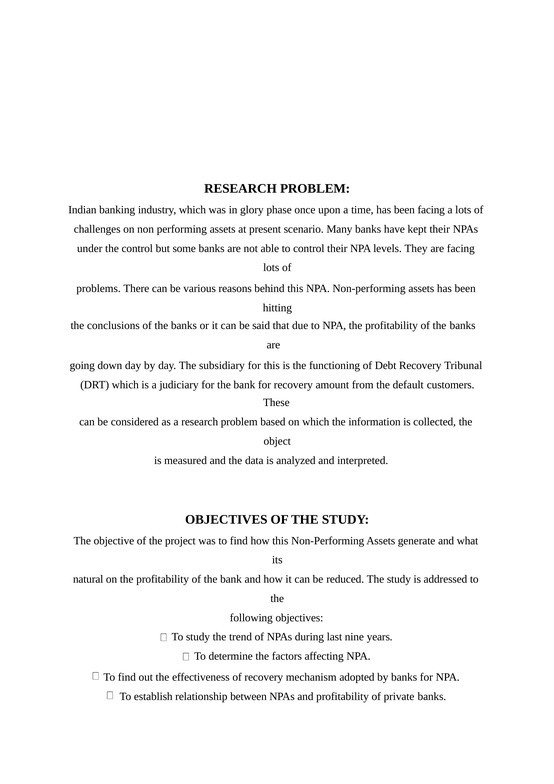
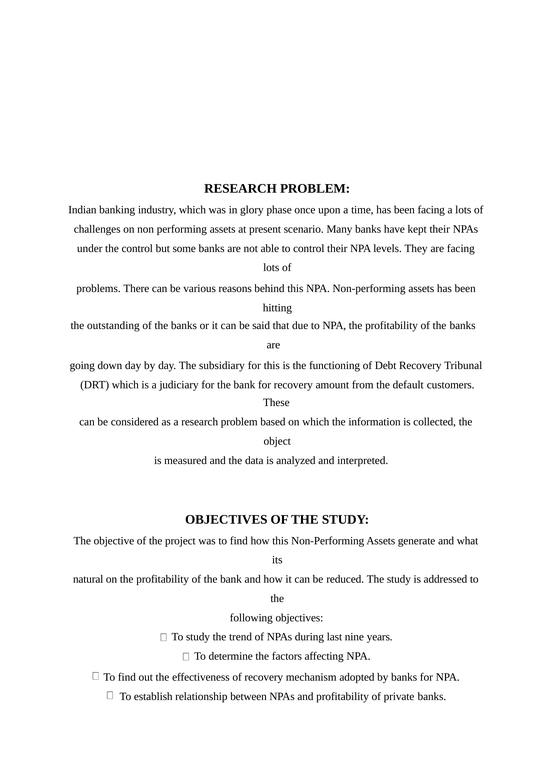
conclusions: conclusions -> outstanding (113, 325)
